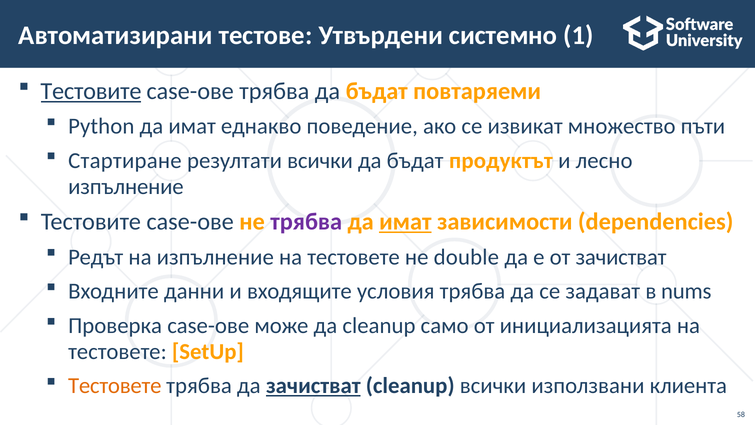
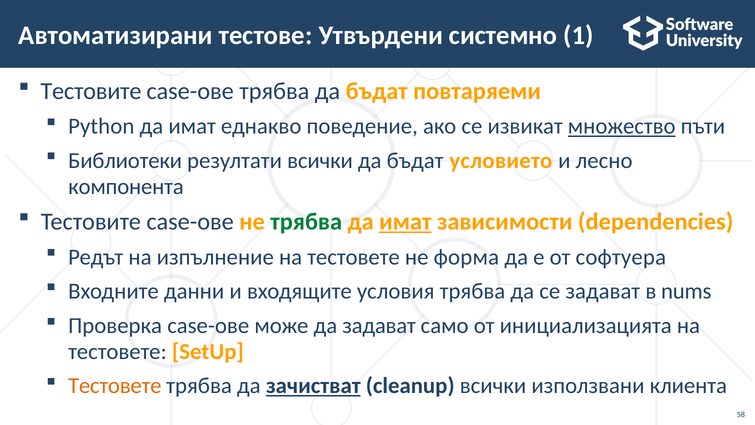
Тестовите underline: present -> none (91, 91)
множество underline: none -> present (622, 126)
Стартиране: Стартиране -> Библиотеки (125, 161)
продуктът: продуктът -> условието (501, 161)
изпълнение: изпълнение -> компонента (126, 186)
трябва colour: purple -> green (306, 222)
double: double -> форма (466, 257)
от зачистват: зачистват -> софтуера (621, 257)
да cleanup: cleanup -> задават (379, 325)
